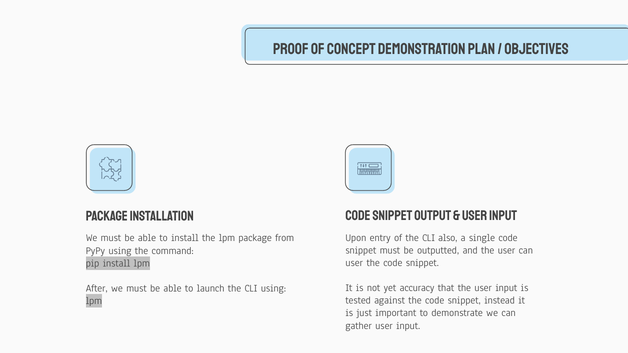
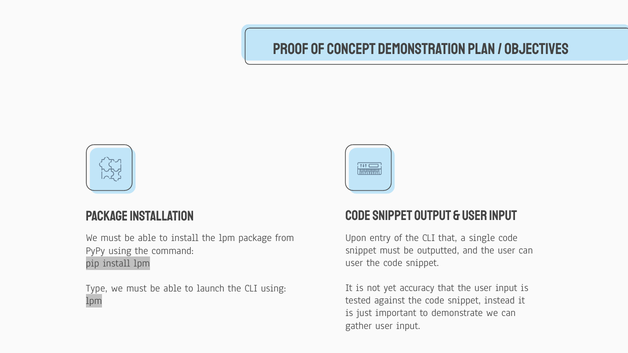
CLI also: also -> that (448, 238)
After: After -> Type (97, 288)
